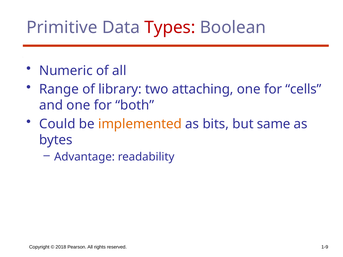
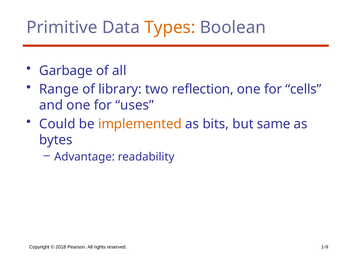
Types colour: red -> orange (170, 27)
Numeric: Numeric -> Garbage (66, 71)
attaching: attaching -> reflection (203, 89)
both: both -> uses (135, 105)
